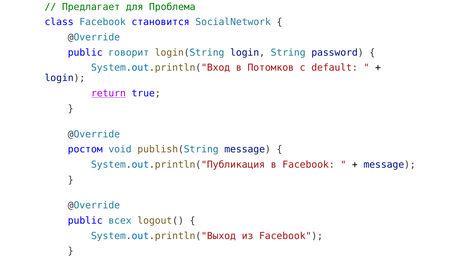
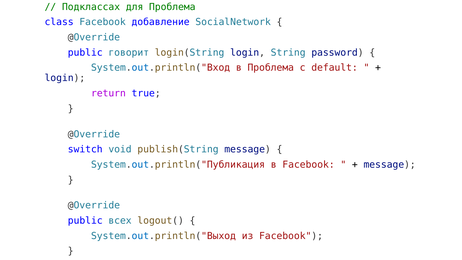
Предлагает: Предлагает -> Подклассах (91, 7)
становится: становится -> добавление (161, 22)
в Потомков: Потомков -> Проблема (271, 68)
return underline: present -> none (108, 93)
ростом: ростом -> switch (85, 149)
